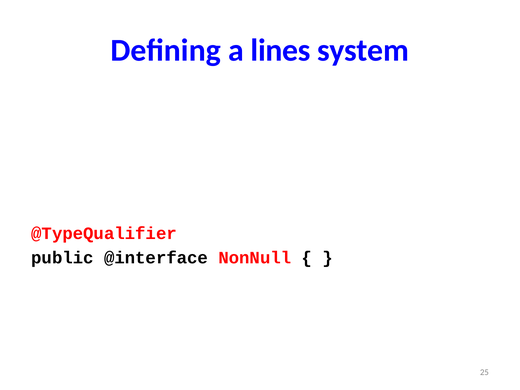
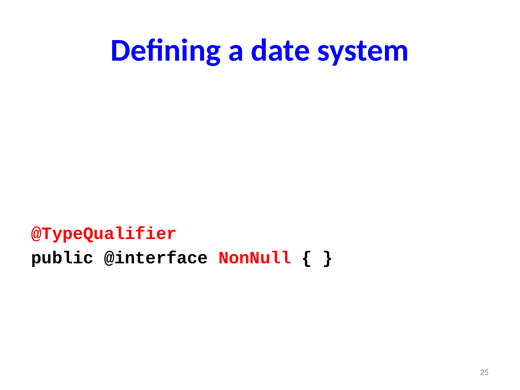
lines: lines -> date (280, 50)
